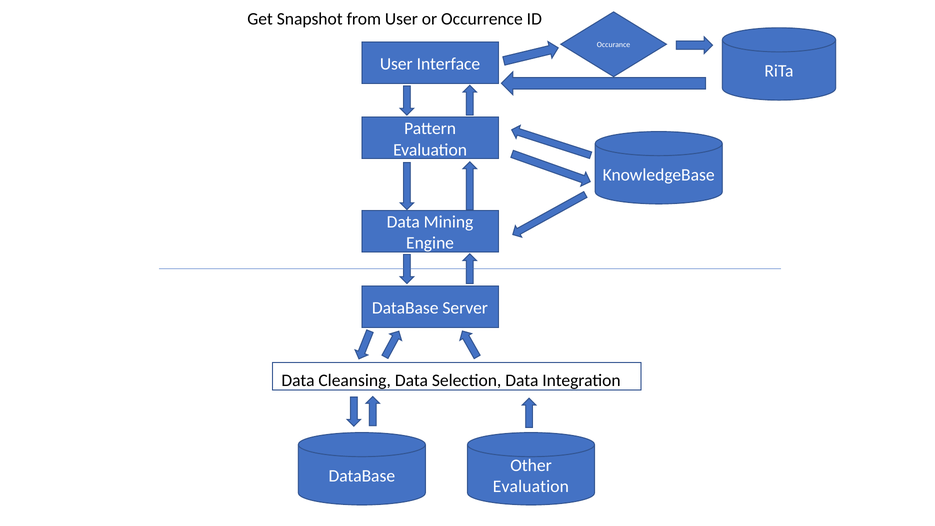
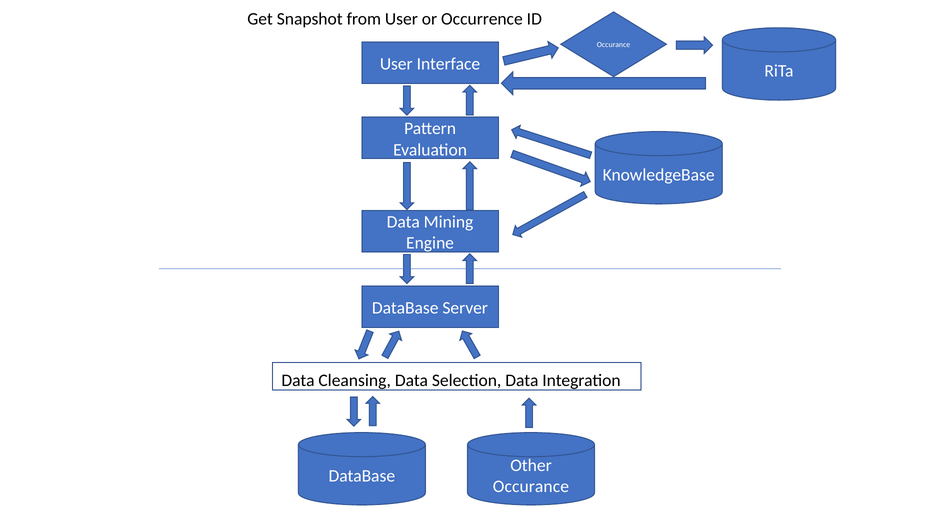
Evaluation: Evaluation -> Occurance (531, 486)
